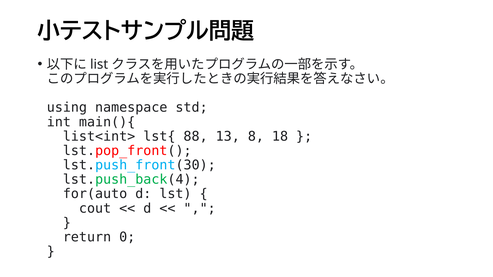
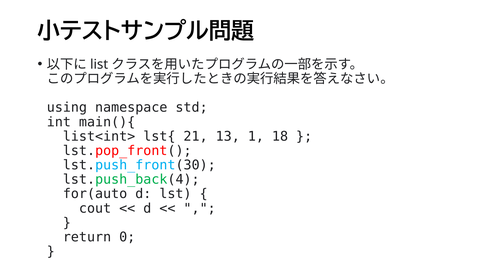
88: 88 -> 21 (196, 136)
8: 8 -> 1 (256, 136)
